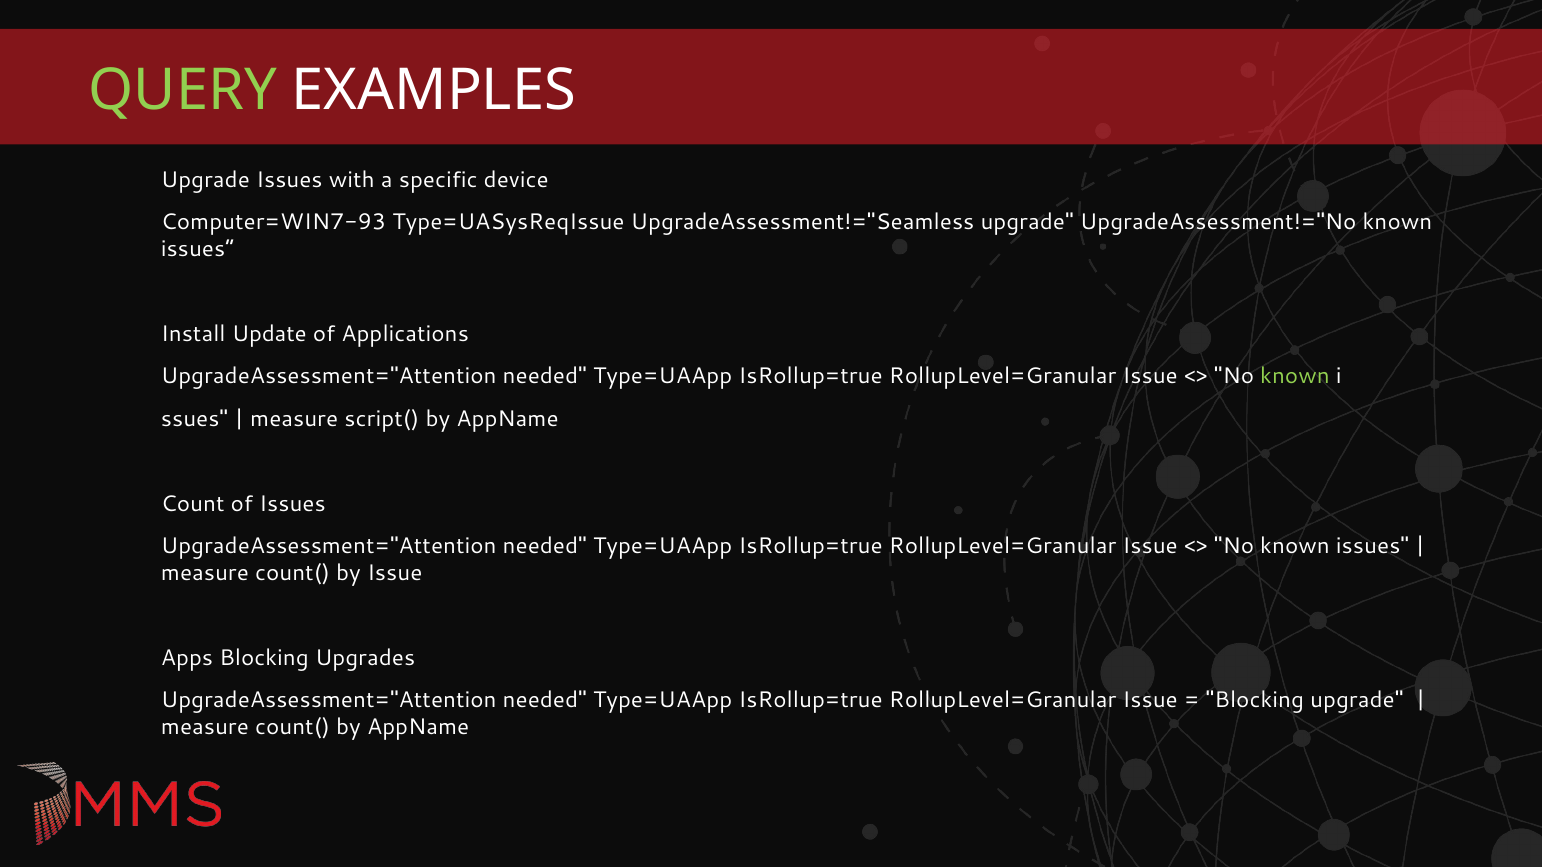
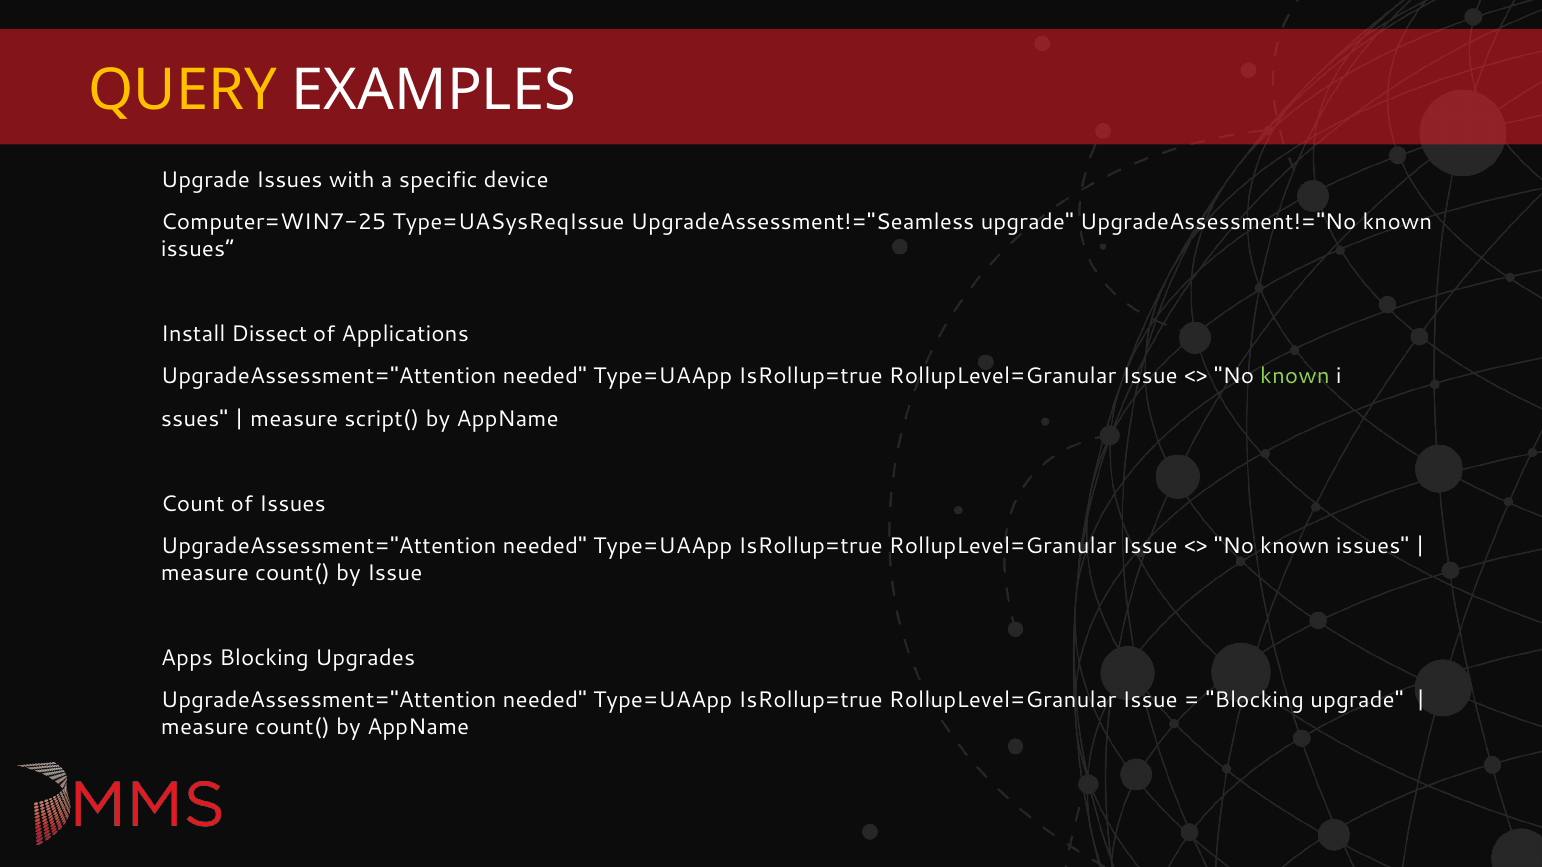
QUERY colour: light green -> yellow (183, 91)
Computer=WIN7-93: Computer=WIN7-93 -> Computer=WIN7-25 (274, 222)
Update: Update -> Dissect (269, 334)
